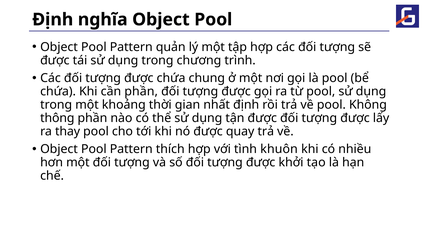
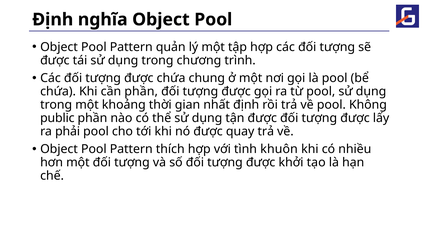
thông: thông -> public (57, 118)
thay: thay -> phải (68, 131)
